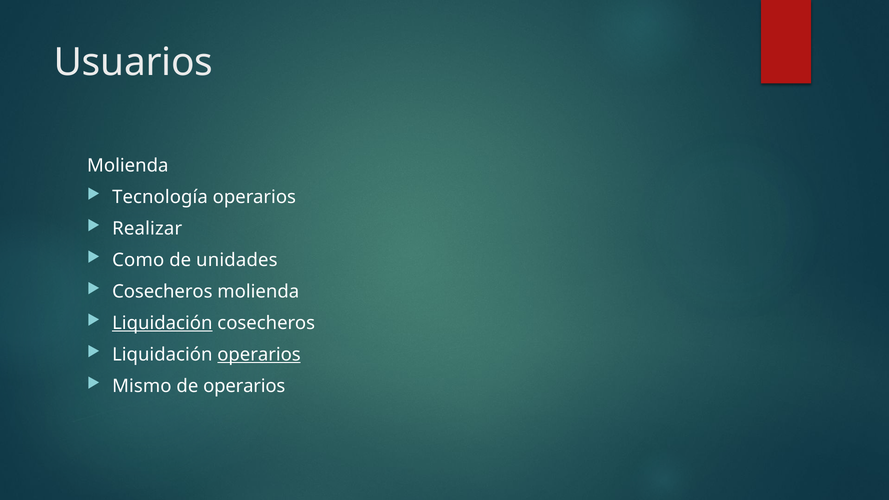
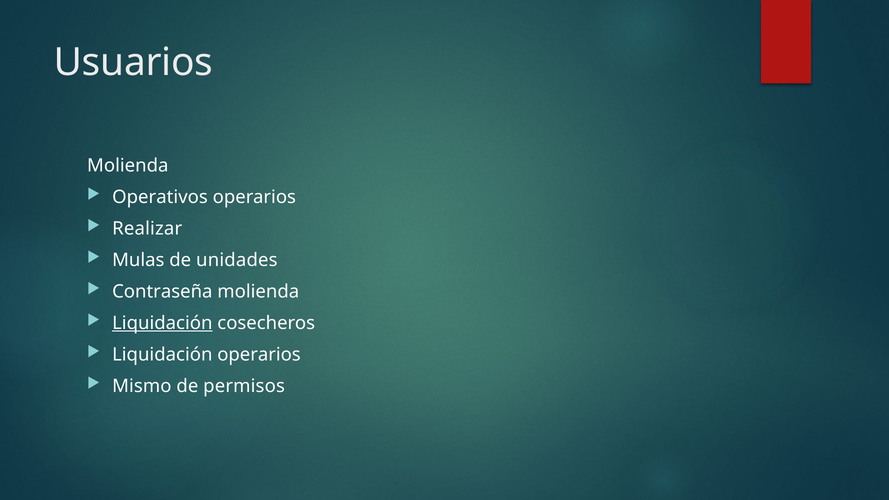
Tecnología: Tecnología -> Operativos (160, 197)
Como: Como -> Mulas (138, 260)
Cosecheros: Cosecheros -> Contraseña (162, 291)
operarios underline: present -> none (259, 354)
de operarios: operarios -> permisos (244, 386)
